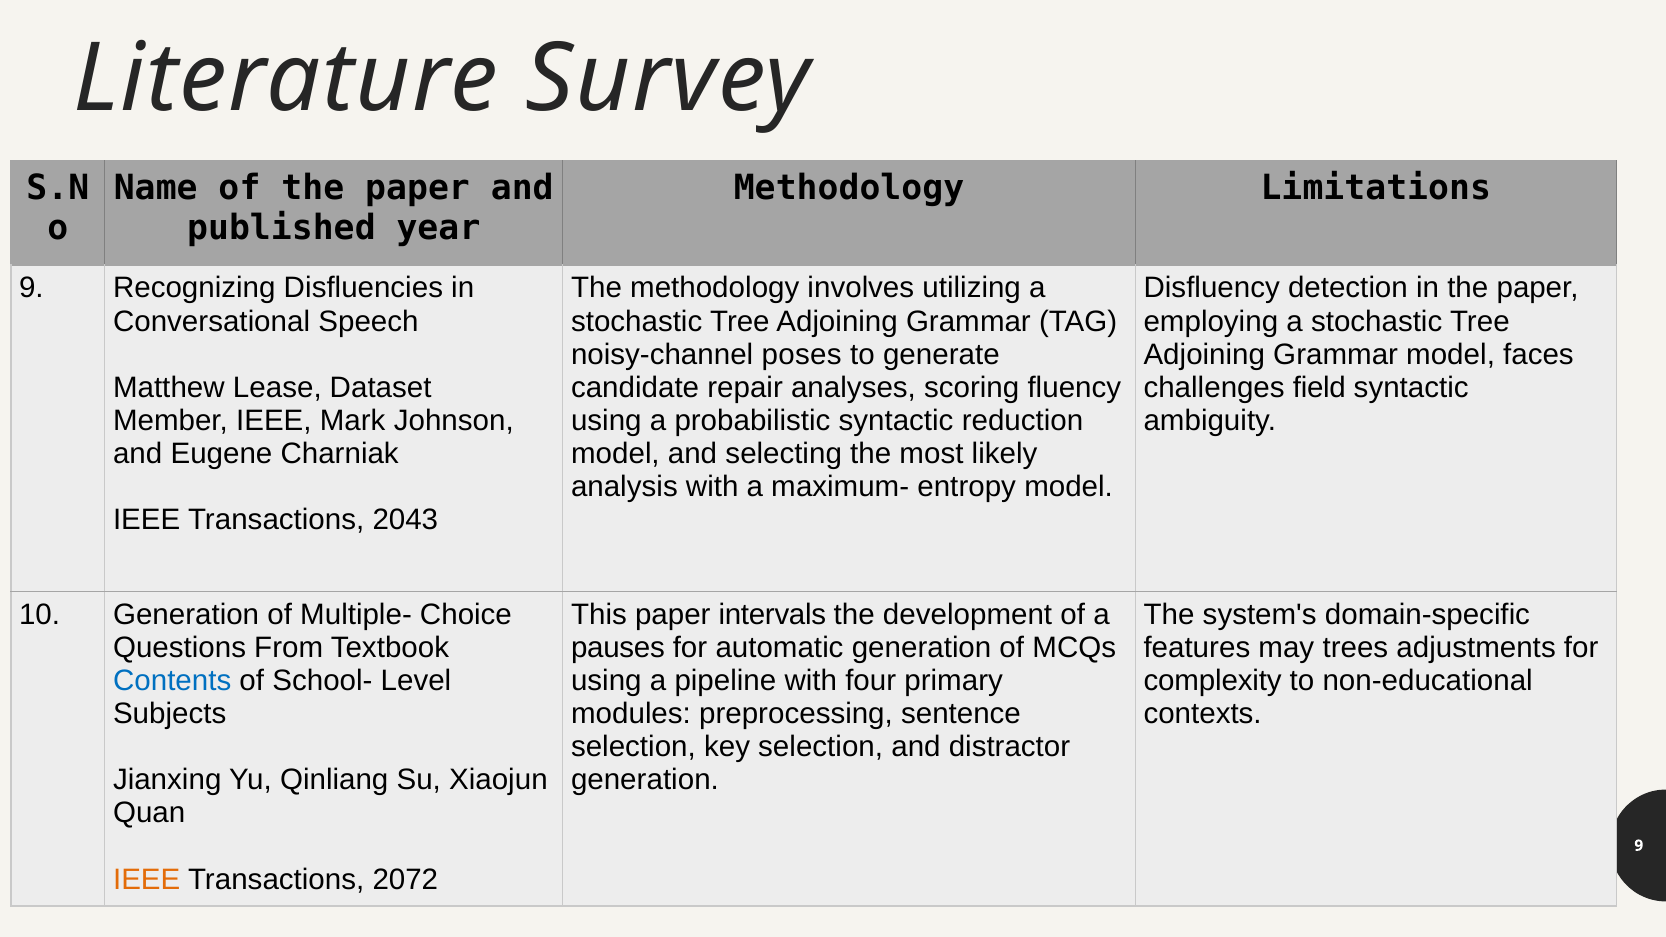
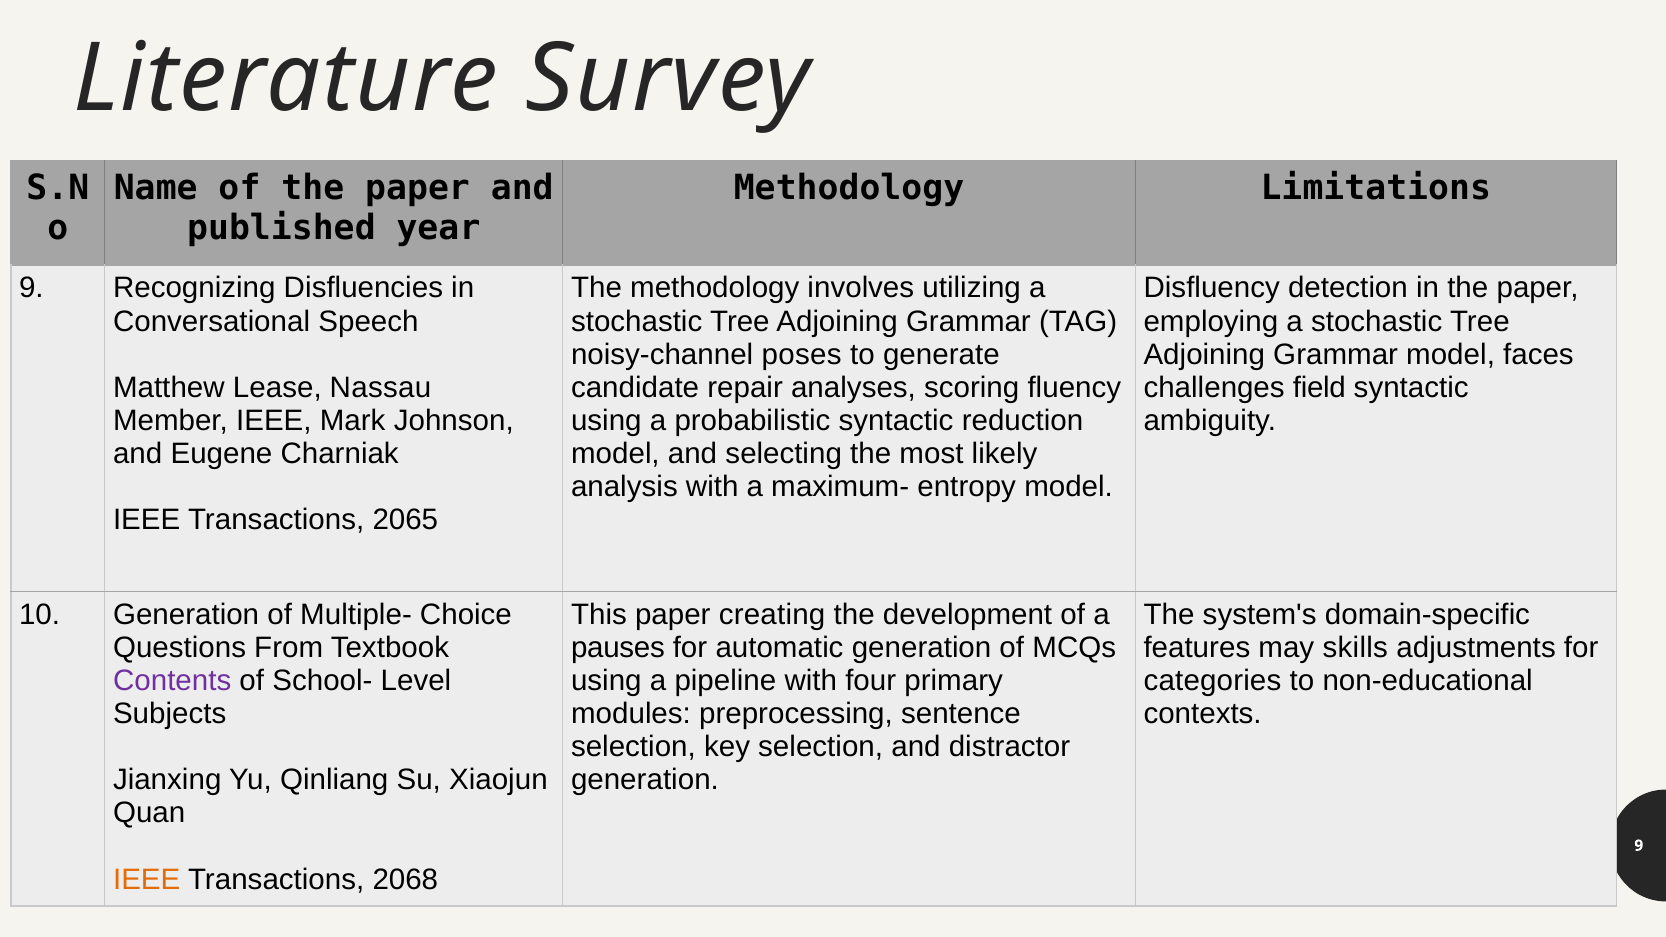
Dataset: Dataset -> Nassau (380, 388)
2043: 2043 -> 2065 (405, 520)
intervals: intervals -> creating (772, 615)
trees: trees -> skills (1355, 648)
Contents colour: blue -> purple (172, 681)
complexity: complexity -> categories (1212, 681)
2072: 2072 -> 2068 (405, 880)
